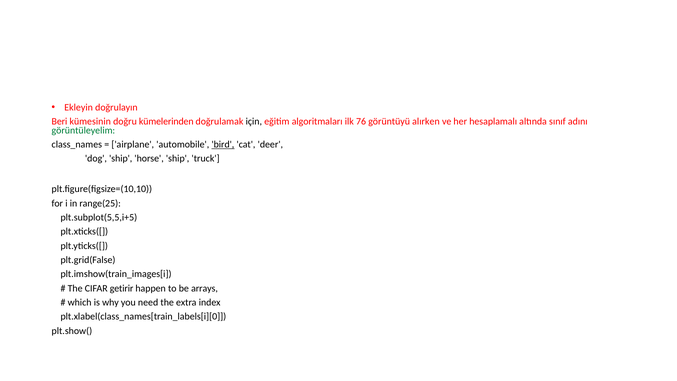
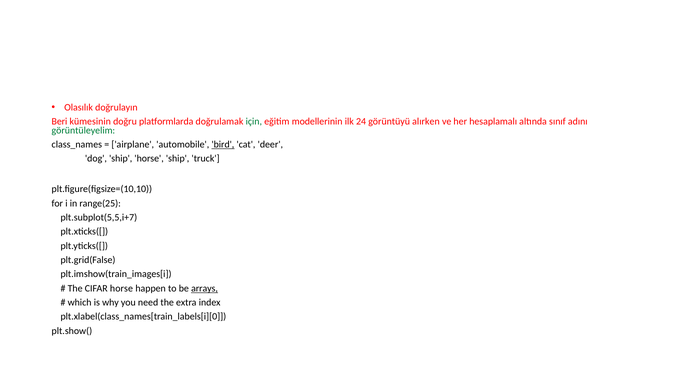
Ekleyin: Ekleyin -> Olasılık (79, 107)
kümelerinden: kümelerinden -> platformlarda (166, 122)
için colour: black -> green (254, 122)
algoritmaları: algoritmaları -> modellerinin (317, 122)
76: 76 -> 24 (361, 122)
plt.subplot(5,5,i+5: plt.subplot(5,5,i+5 -> plt.subplot(5,5,i+7 (99, 217)
CIFAR getirir: getirir -> horse (121, 288)
arrays underline: none -> present (204, 288)
